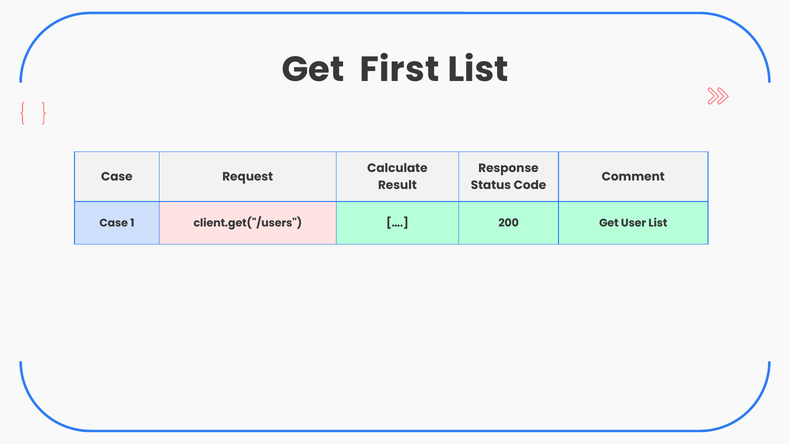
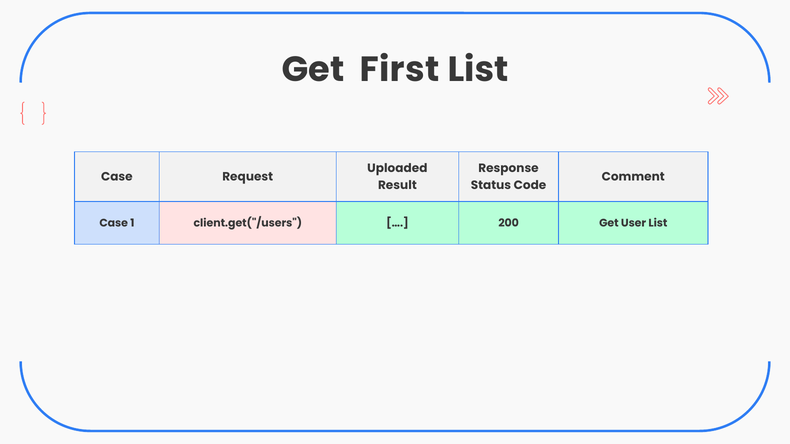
Calculate: Calculate -> Uploaded (397, 169)
